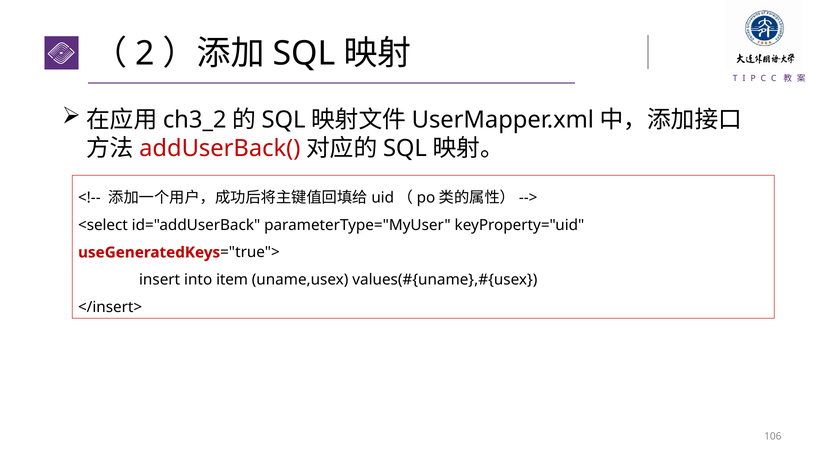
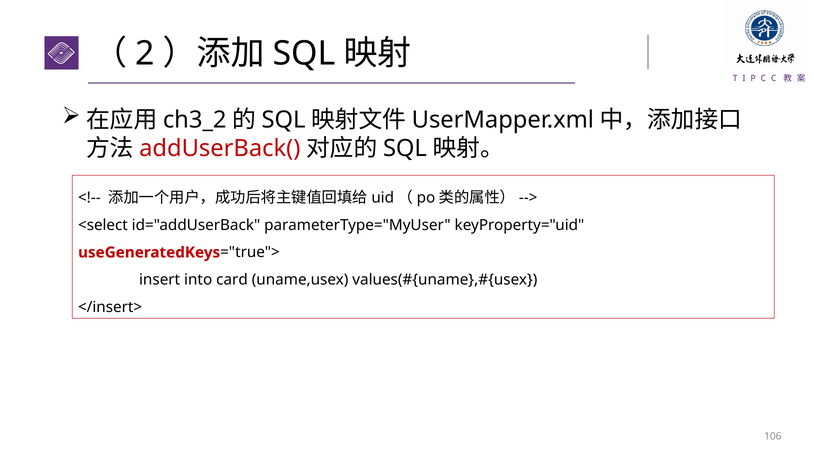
item: item -> card (232, 280)
